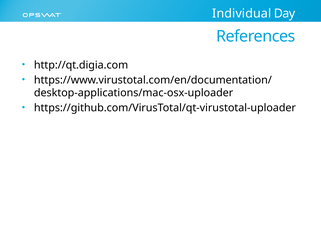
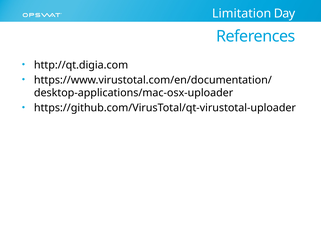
Individual: Individual -> Limitation (242, 14)
